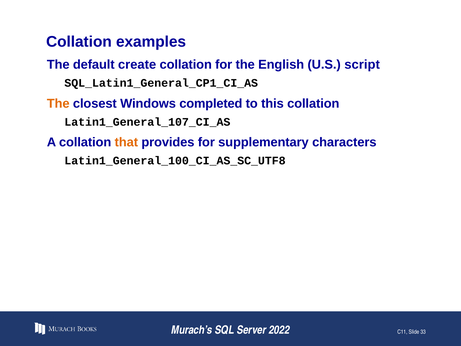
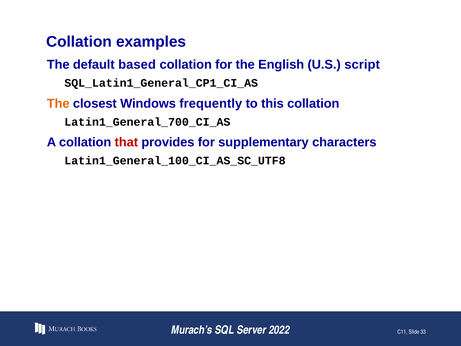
create: create -> based (137, 65)
completed: completed -> frequently (211, 103)
Latin1_General_107_CI_AS: Latin1_General_107_CI_AS -> Latin1_General_700_CI_AS (147, 122)
that colour: orange -> red (126, 142)
